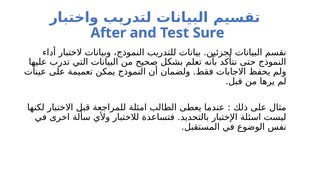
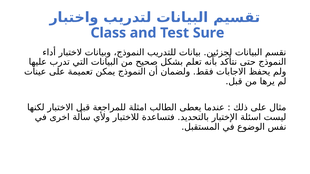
After: After -> Class (108, 33)
